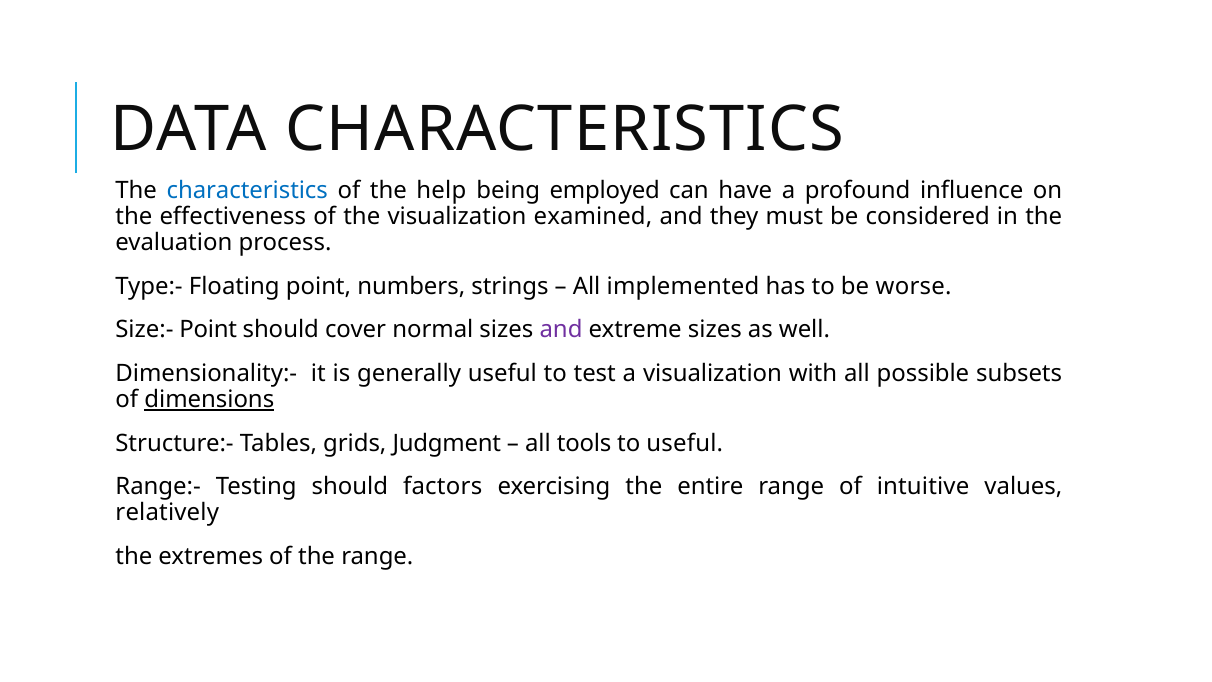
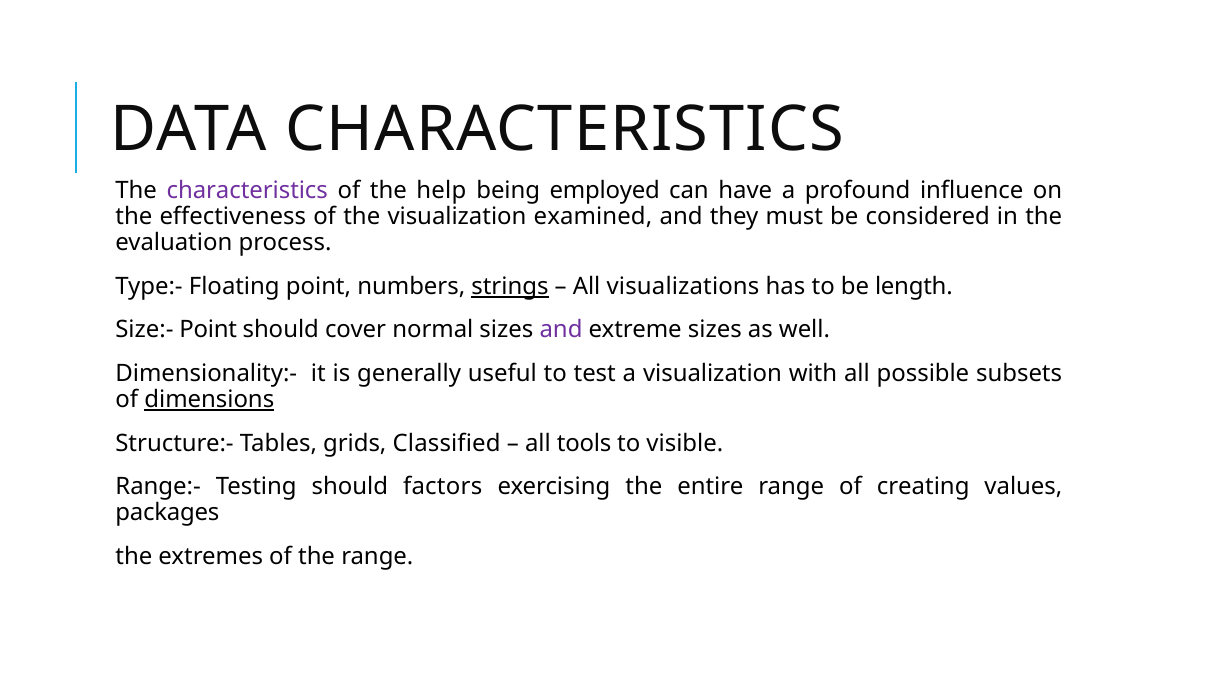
characteristics colour: blue -> purple (247, 191)
strings underline: none -> present (510, 286)
implemented: implemented -> visualizations (683, 286)
worse: worse -> length (914, 286)
Judgment: Judgment -> Classified (447, 443)
to useful: useful -> visible (685, 443)
intuitive: intuitive -> creating (923, 487)
relatively: relatively -> packages (167, 513)
